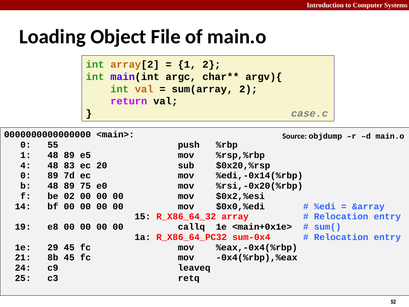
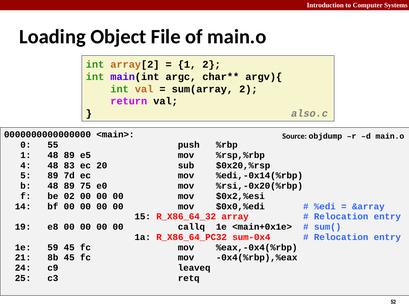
case.c: case.c -> also.c (310, 113)
0: 0 -> 5 (26, 176)
29: 29 -> 59 (53, 247)
